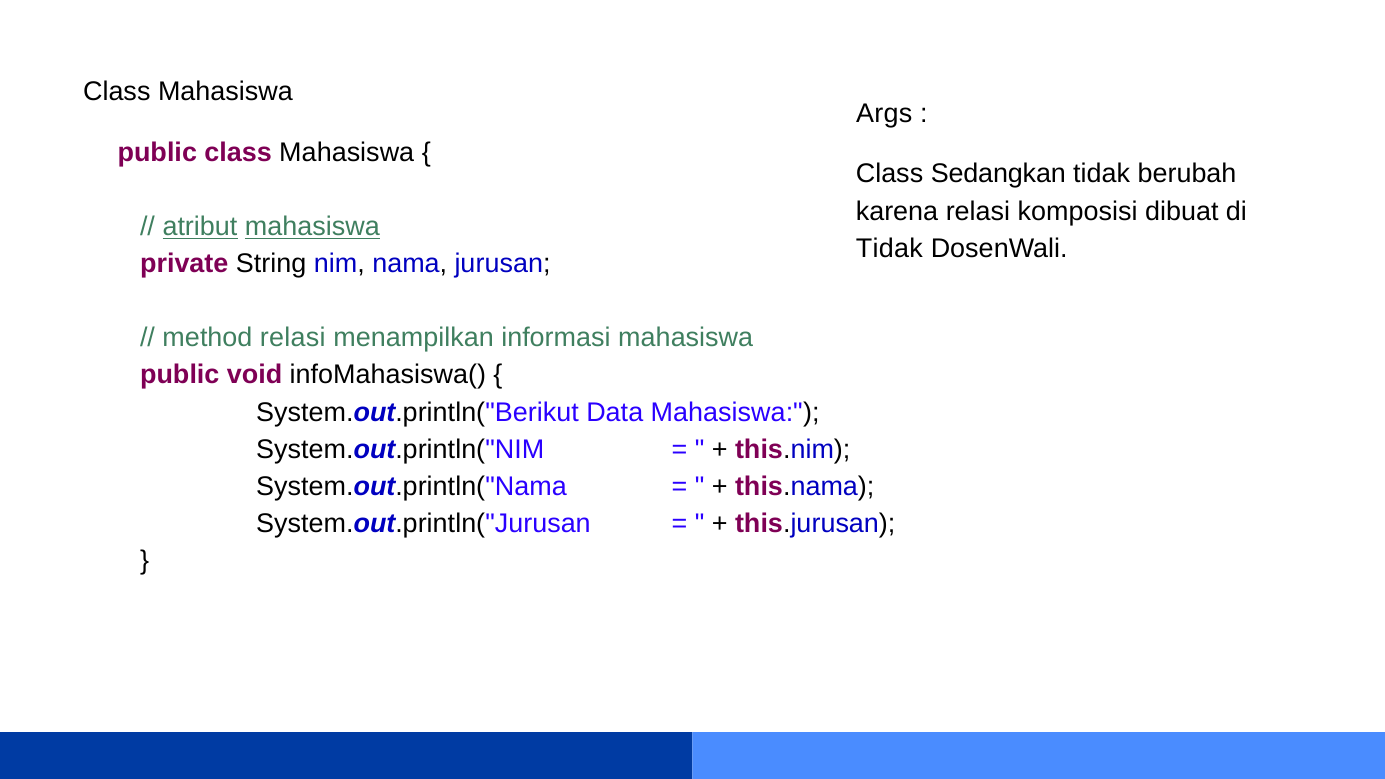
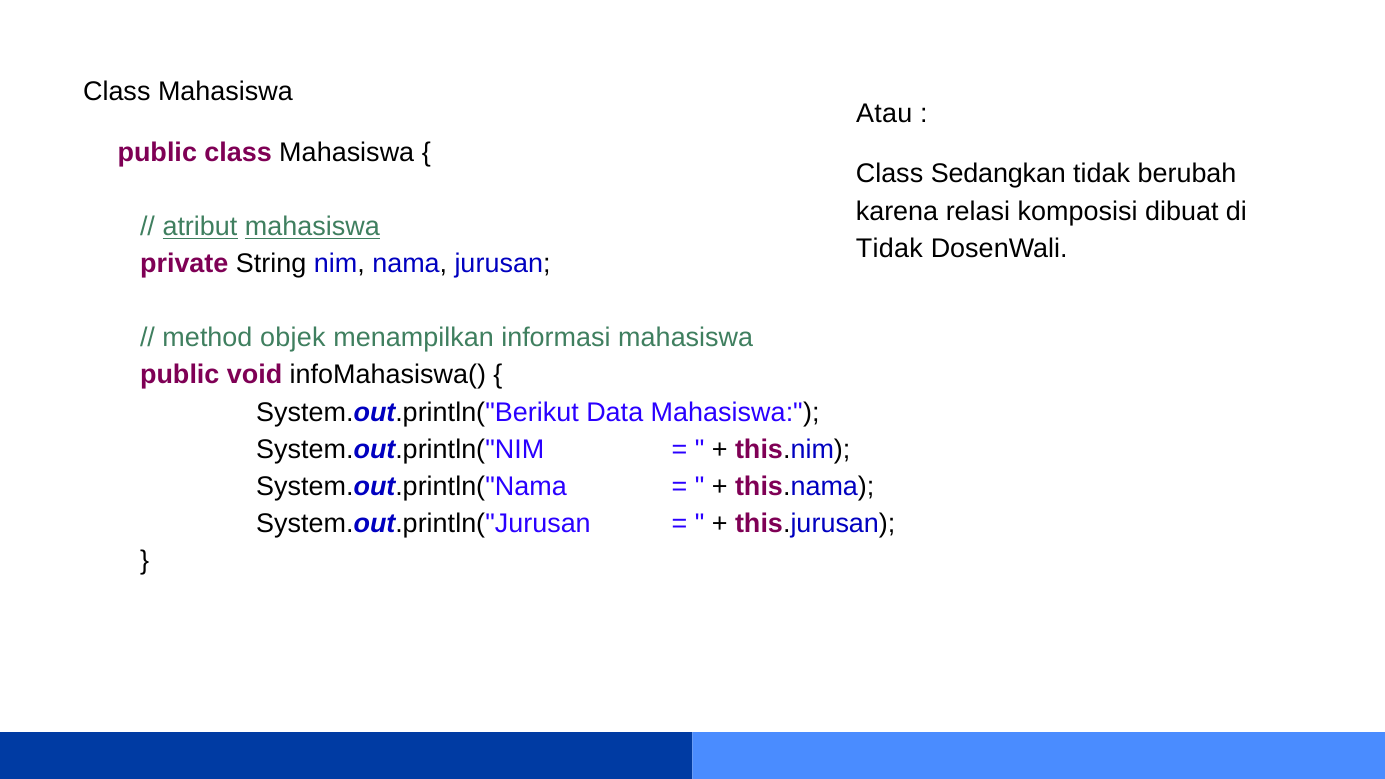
Args: Args -> Atau (884, 114)
method relasi: relasi -> objek (293, 338)
